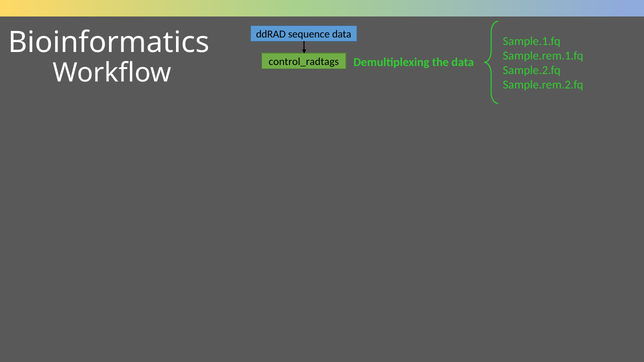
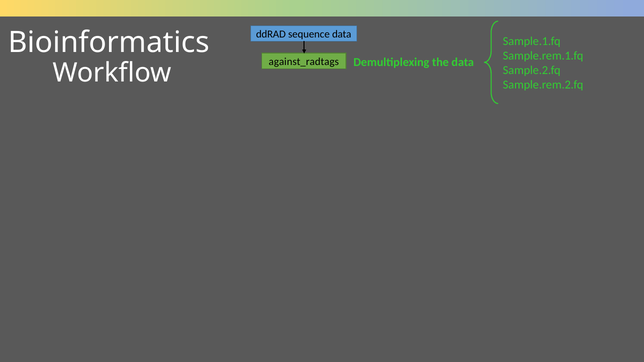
control_radtags: control_radtags -> against_radtags (304, 62)
